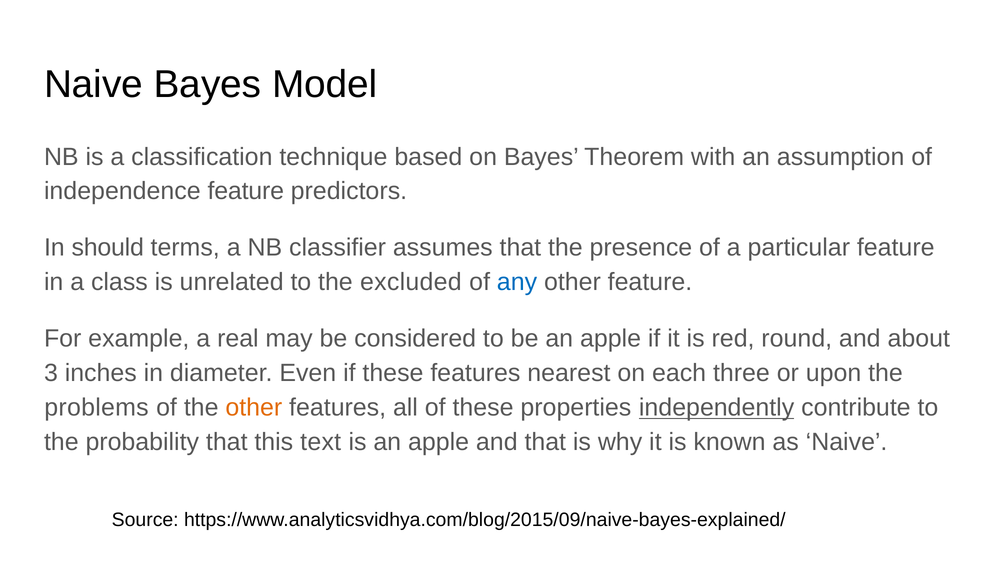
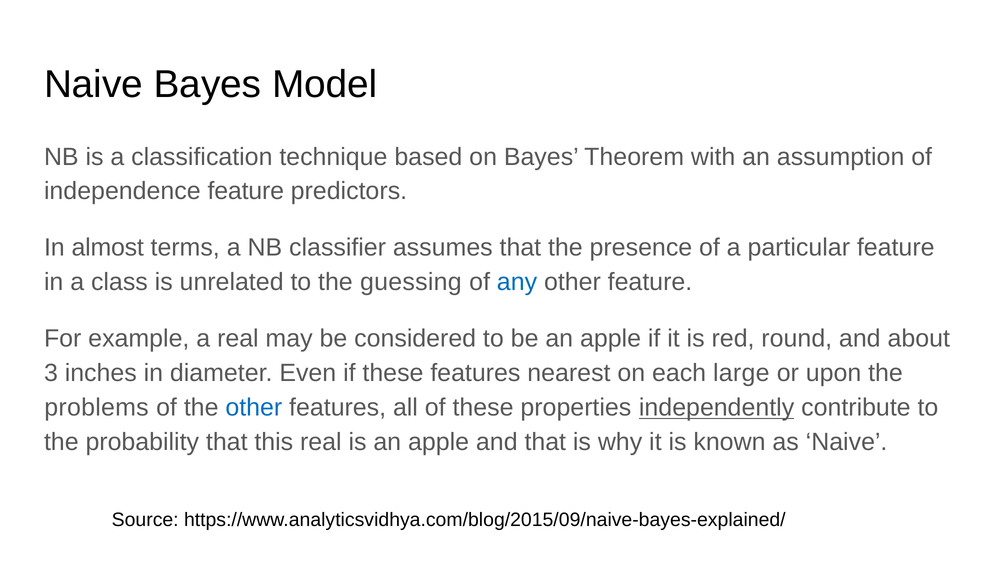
should: should -> almost (108, 248)
excluded: excluded -> guessing (411, 282)
three: three -> large (741, 373)
other colour: orange -> blue (254, 408)
this text: text -> real (321, 442)
